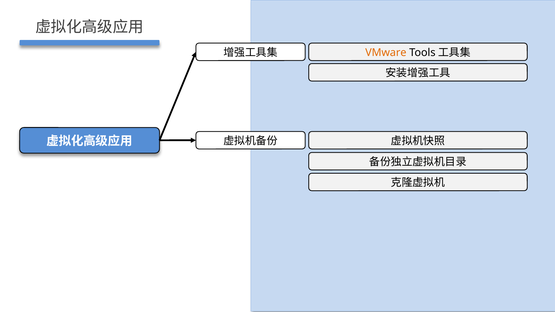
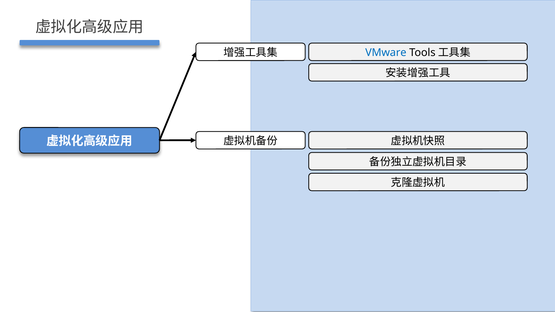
VMware colour: orange -> blue (386, 53)
